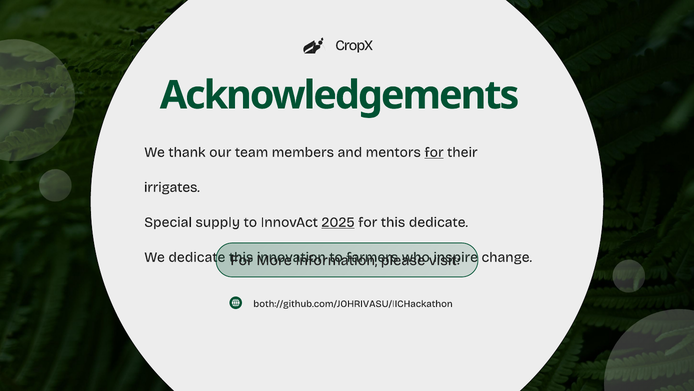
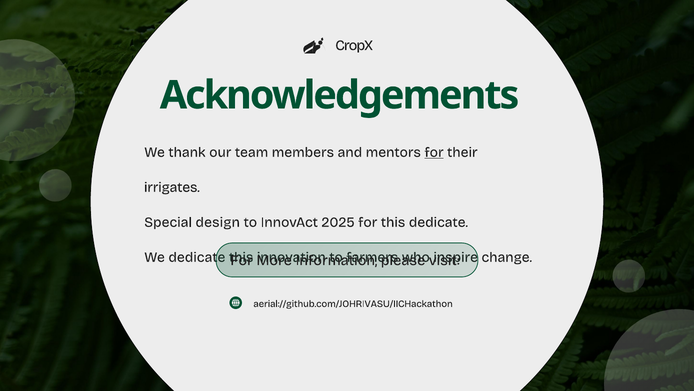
supply: supply -> design (218, 222)
2025 underline: present -> none (338, 222)
both://github.com/JOHRIVASU/IICHackathon: both://github.com/JOHRIVASU/IICHackathon -> aerial://github.com/JOHRIVASU/IICHackathon (353, 303)
